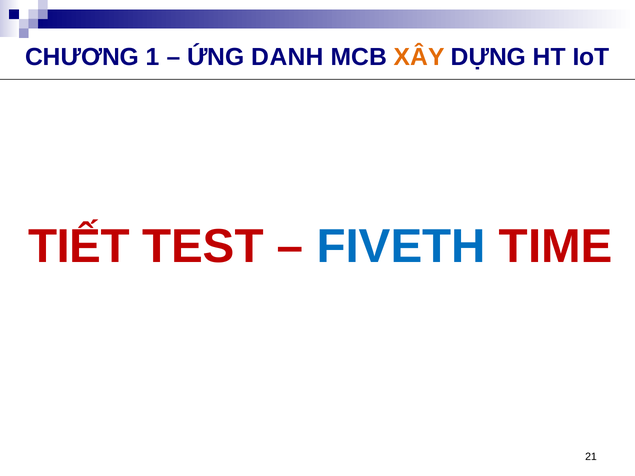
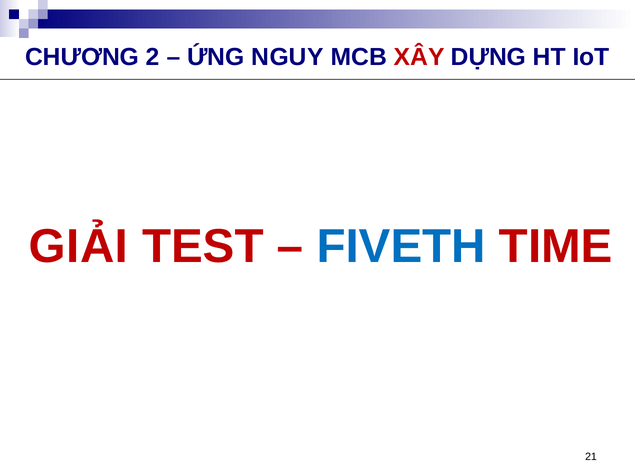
1: 1 -> 2 (153, 57)
DANH: DANH -> NGUY (287, 57)
XÂY colour: orange -> red (419, 57)
TIẾT: TIẾT -> GIẢI (79, 247)
